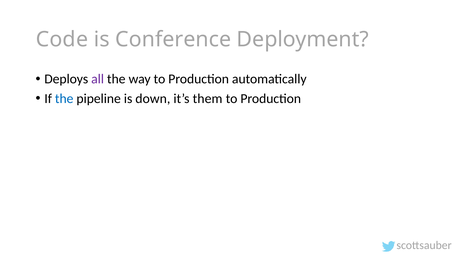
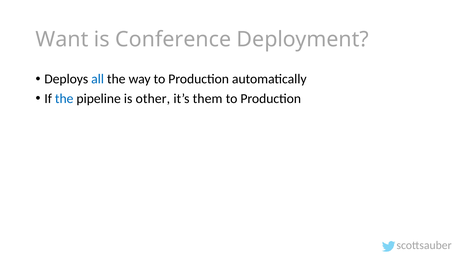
Code: Code -> Want (62, 39)
all colour: purple -> blue (98, 79)
down: down -> other (153, 98)
